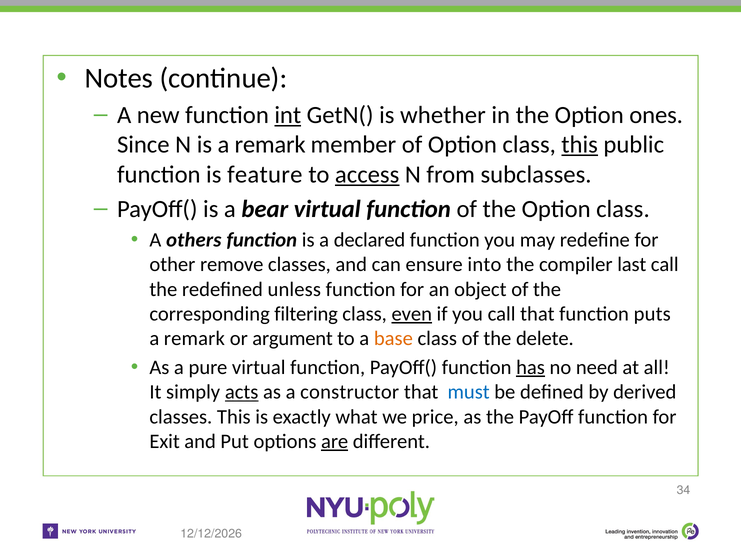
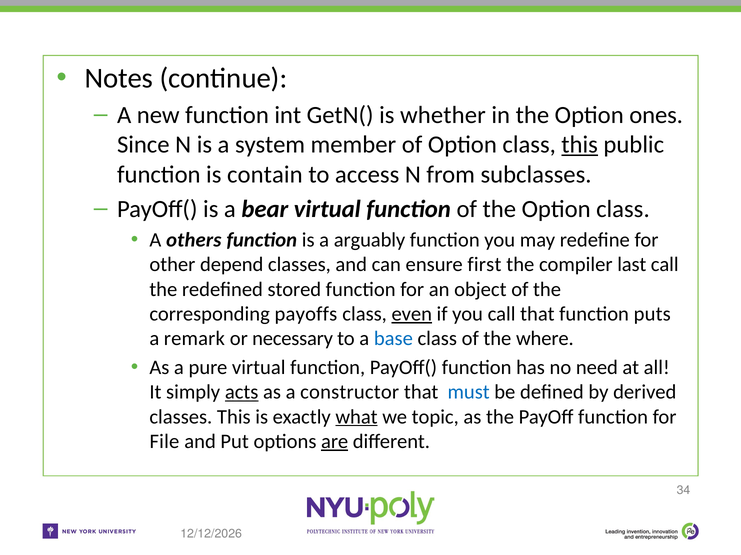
int underline: present -> none (288, 115)
is a remark: remark -> system (270, 145)
feature: feature -> contain (265, 175)
access underline: present -> none (367, 175)
declared: declared -> arguably (370, 240)
remove: remove -> depend (232, 265)
into: into -> first (484, 265)
unless: unless -> stored (294, 290)
filtering: filtering -> payoffs (306, 314)
argument: argument -> necessary (293, 339)
base colour: orange -> blue (393, 339)
delete: delete -> where (545, 339)
has underline: present -> none (531, 368)
what underline: none -> present (357, 417)
price: price -> topic (435, 417)
Exit: Exit -> File (164, 442)
